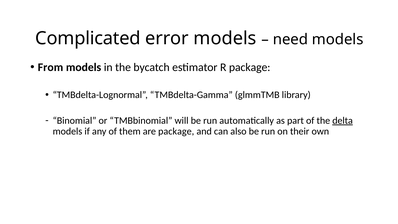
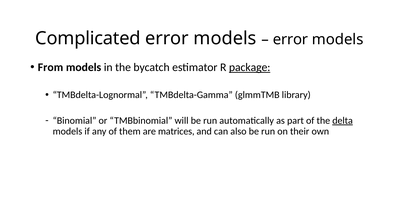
need: need -> error (290, 40)
package underline: none -> present (250, 67)
are package: package -> matrices (176, 131)
